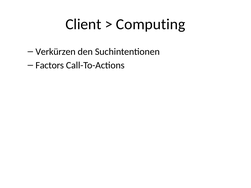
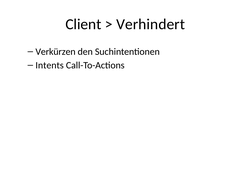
Computing: Computing -> Verhindert (151, 24)
Factors: Factors -> Intents (50, 65)
